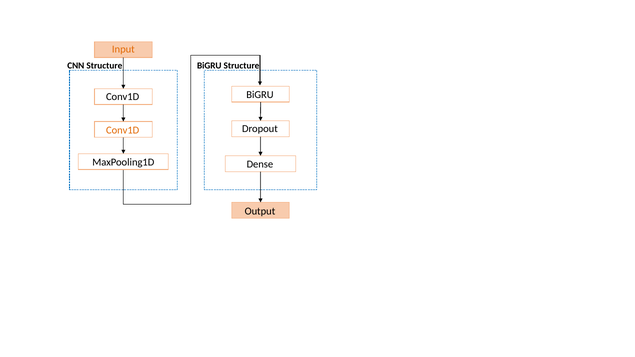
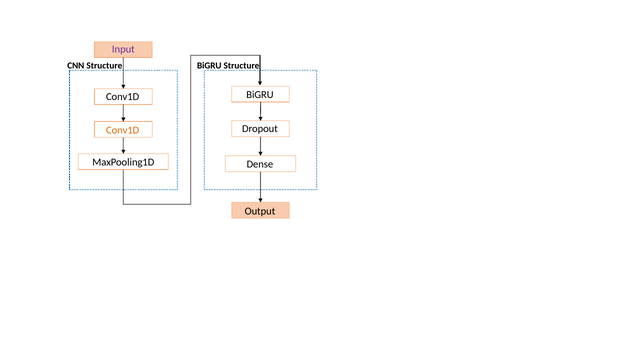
Input colour: orange -> purple (123, 49)
